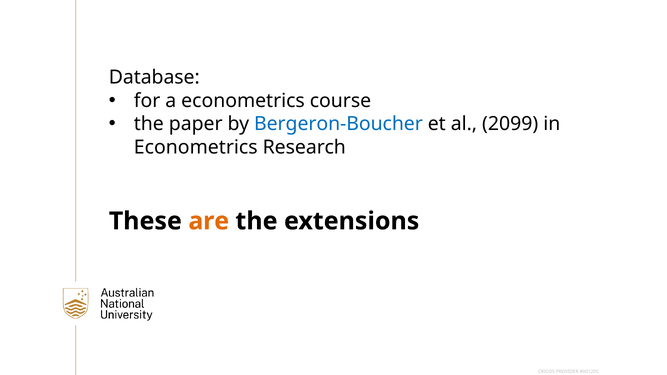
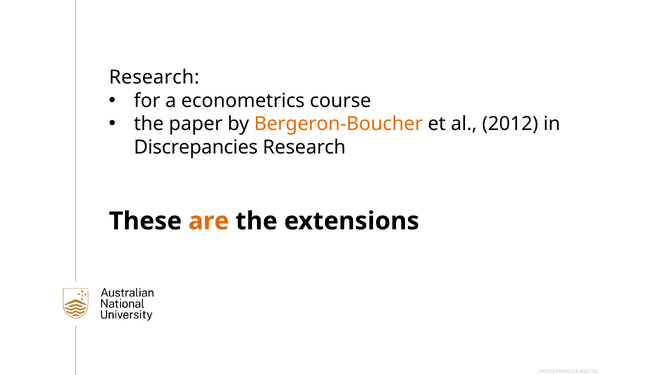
Database: Database -> Research (154, 77)
Bergeron-Boucher colour: blue -> orange (338, 124)
2099: 2099 -> 2012 (510, 124)
Econometrics: Econometrics -> Discrepancies (196, 147)
